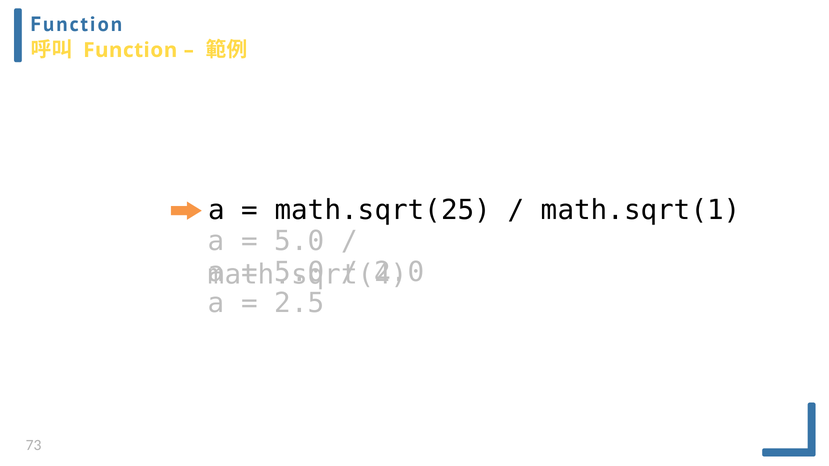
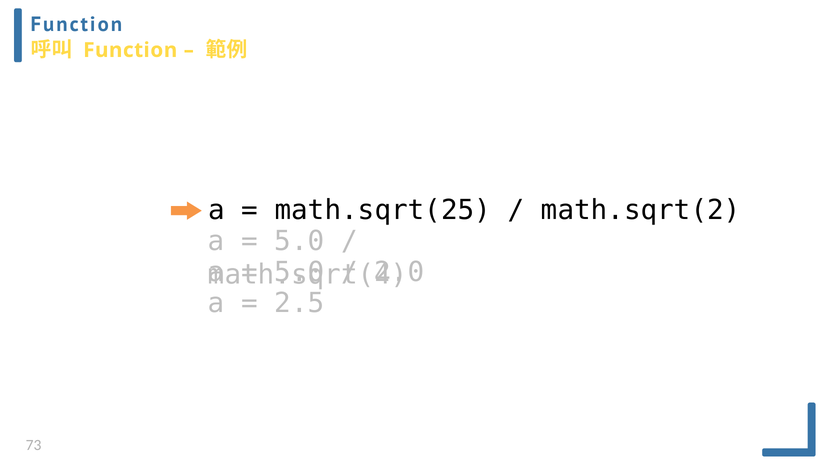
math.sqrt(1: math.sqrt(1 -> math.sqrt(2 (641, 210)
